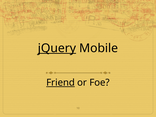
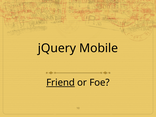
jQuery underline: present -> none (57, 48)
